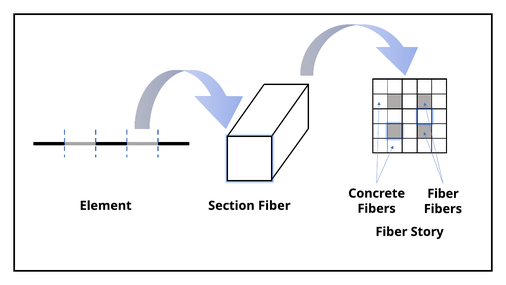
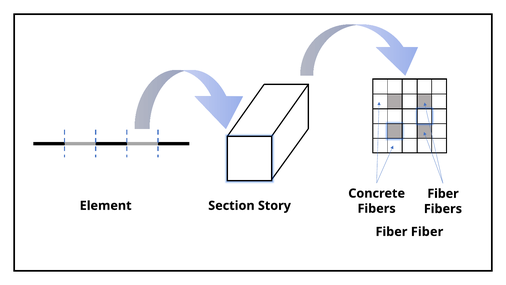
Section Fiber: Fiber -> Story (274, 205)
Fiber Story: Story -> Fiber (427, 231)
